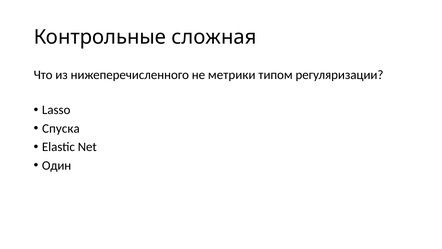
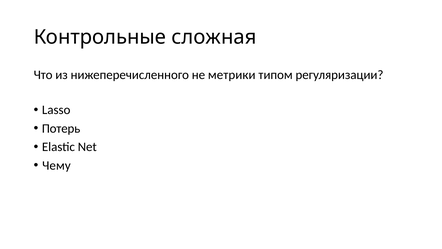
Спуска: Спуска -> Потерь (61, 128)
Один: Один -> Чему (56, 165)
